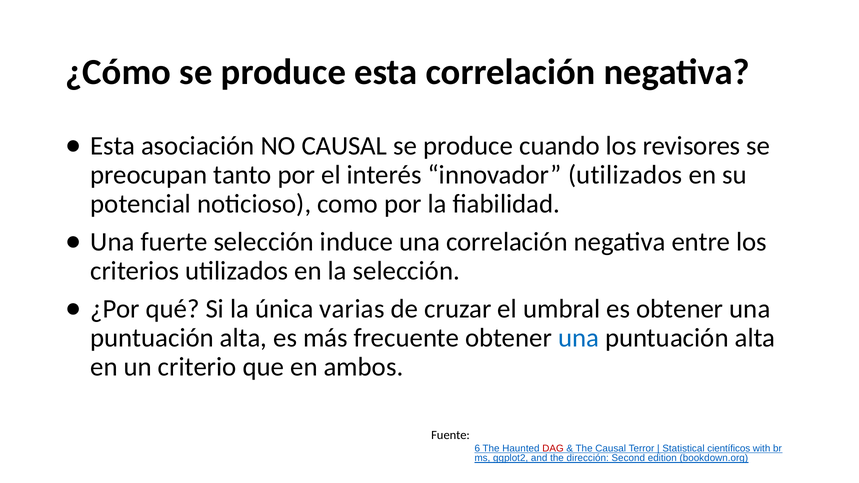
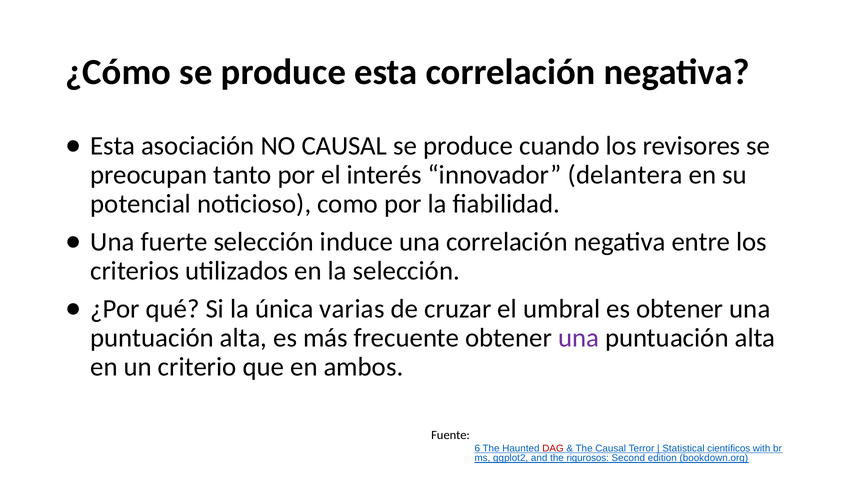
innovador utilizados: utilizados -> delantera (625, 175)
una colour: blue -> purple (578, 338)
dirección: dirección -> rigurosos (588, 458)
